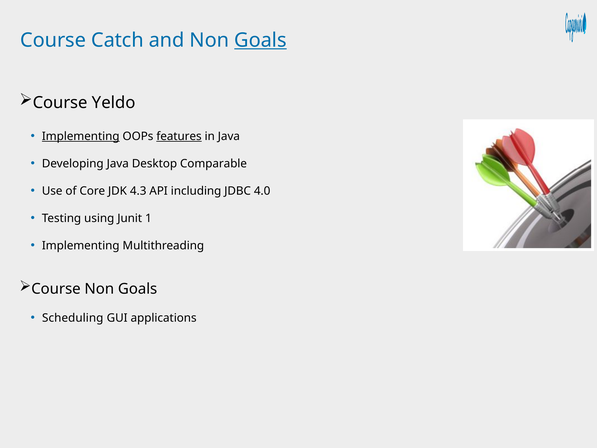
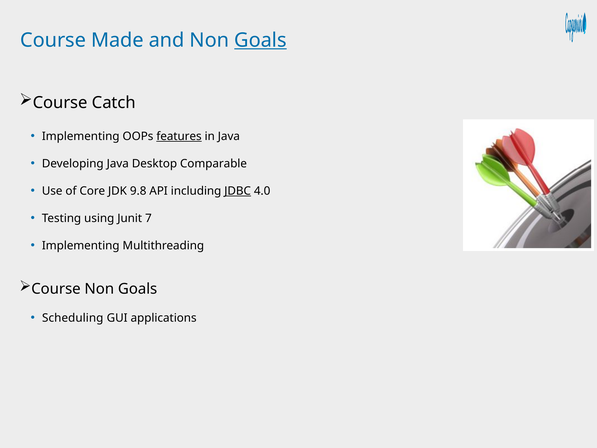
Catch: Catch -> Made (117, 40)
Yeldo: Yeldo -> Catch (114, 102)
Implementing underline: present -> none (81, 136)
4.3: 4.3 -> 9.8 (138, 191)
JDBC underline: none -> present (238, 191)
1: 1 -> 7 (148, 218)
